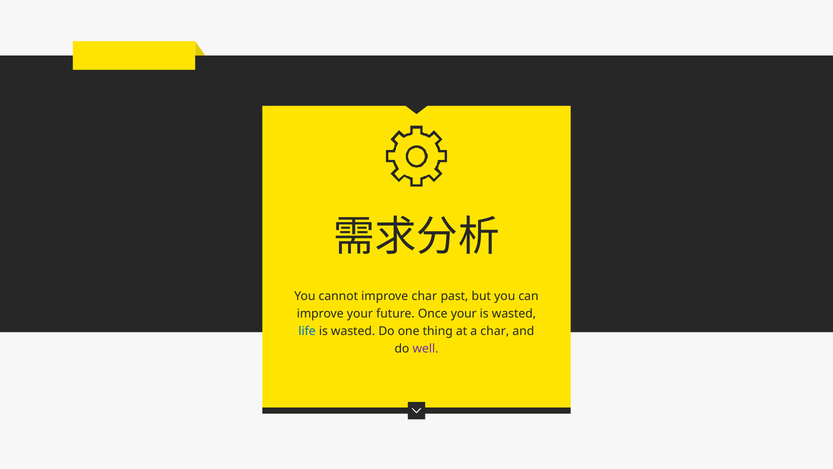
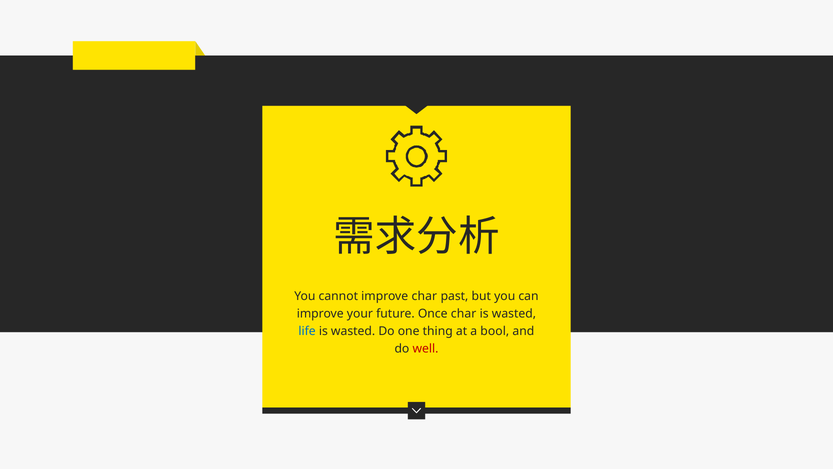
Once your: your -> char (464, 314)
a char: char -> bool (495, 331)
well colour: purple -> red (425, 349)
